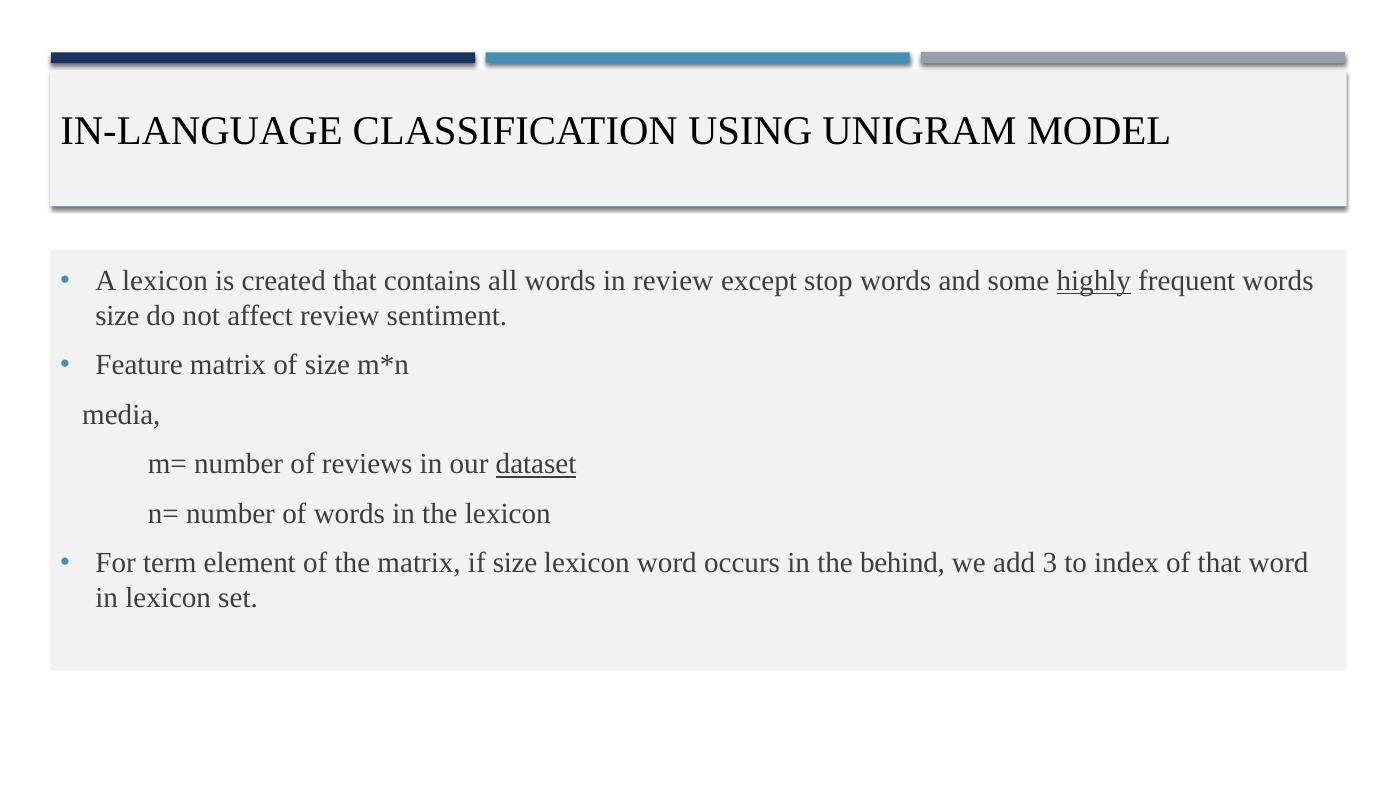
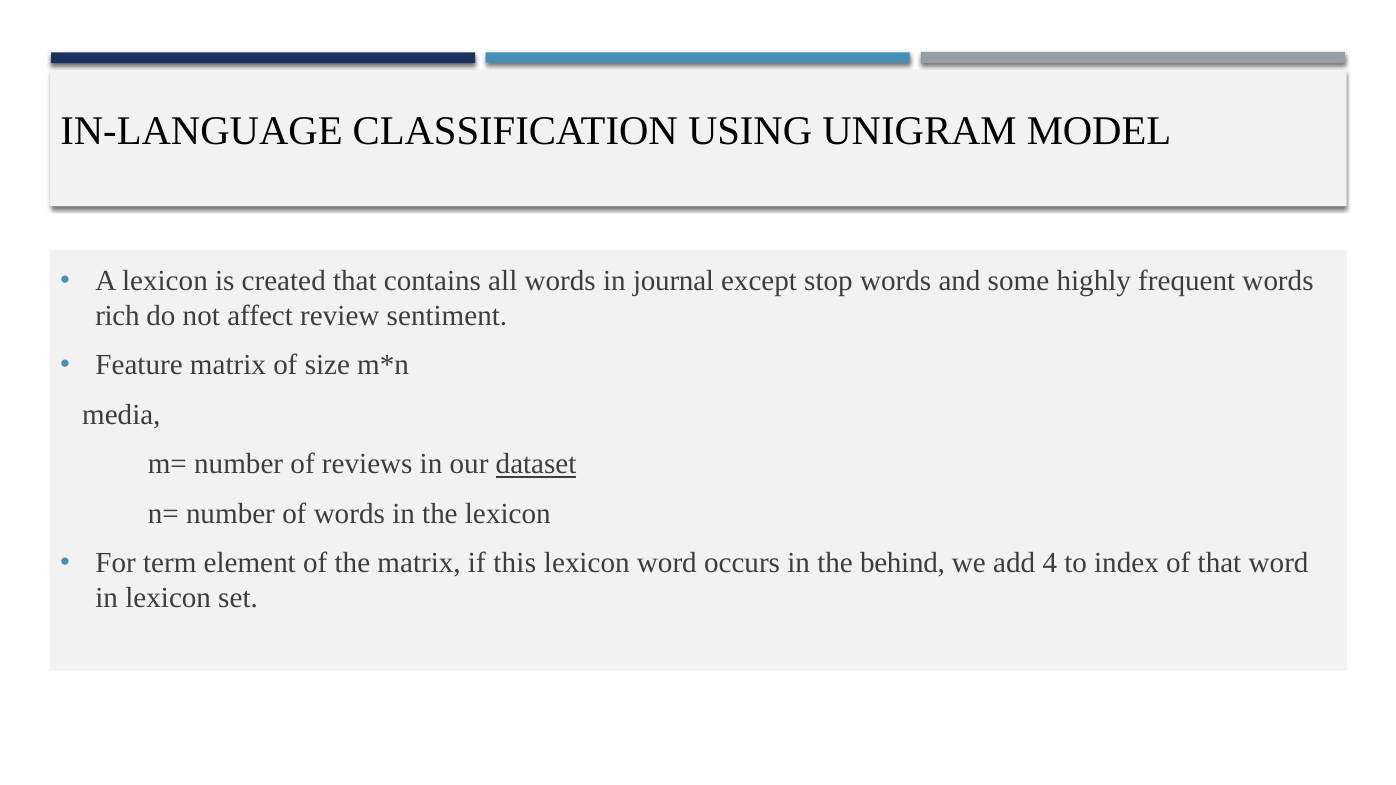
in review: review -> journal (674, 281)
highly underline: present -> none (1094, 281)
size: size -> rich (117, 316)
if size: size -> this (515, 563)
3: 3 -> 4 (1050, 563)
